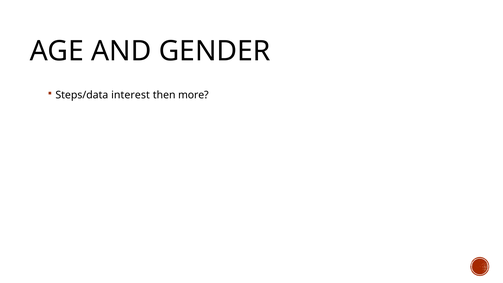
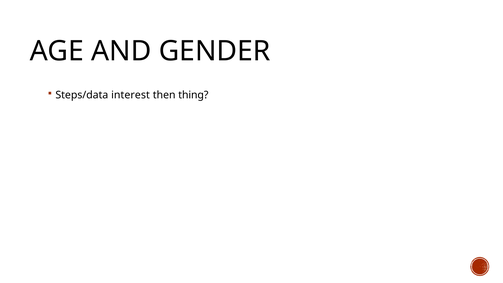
more: more -> thing (193, 95)
